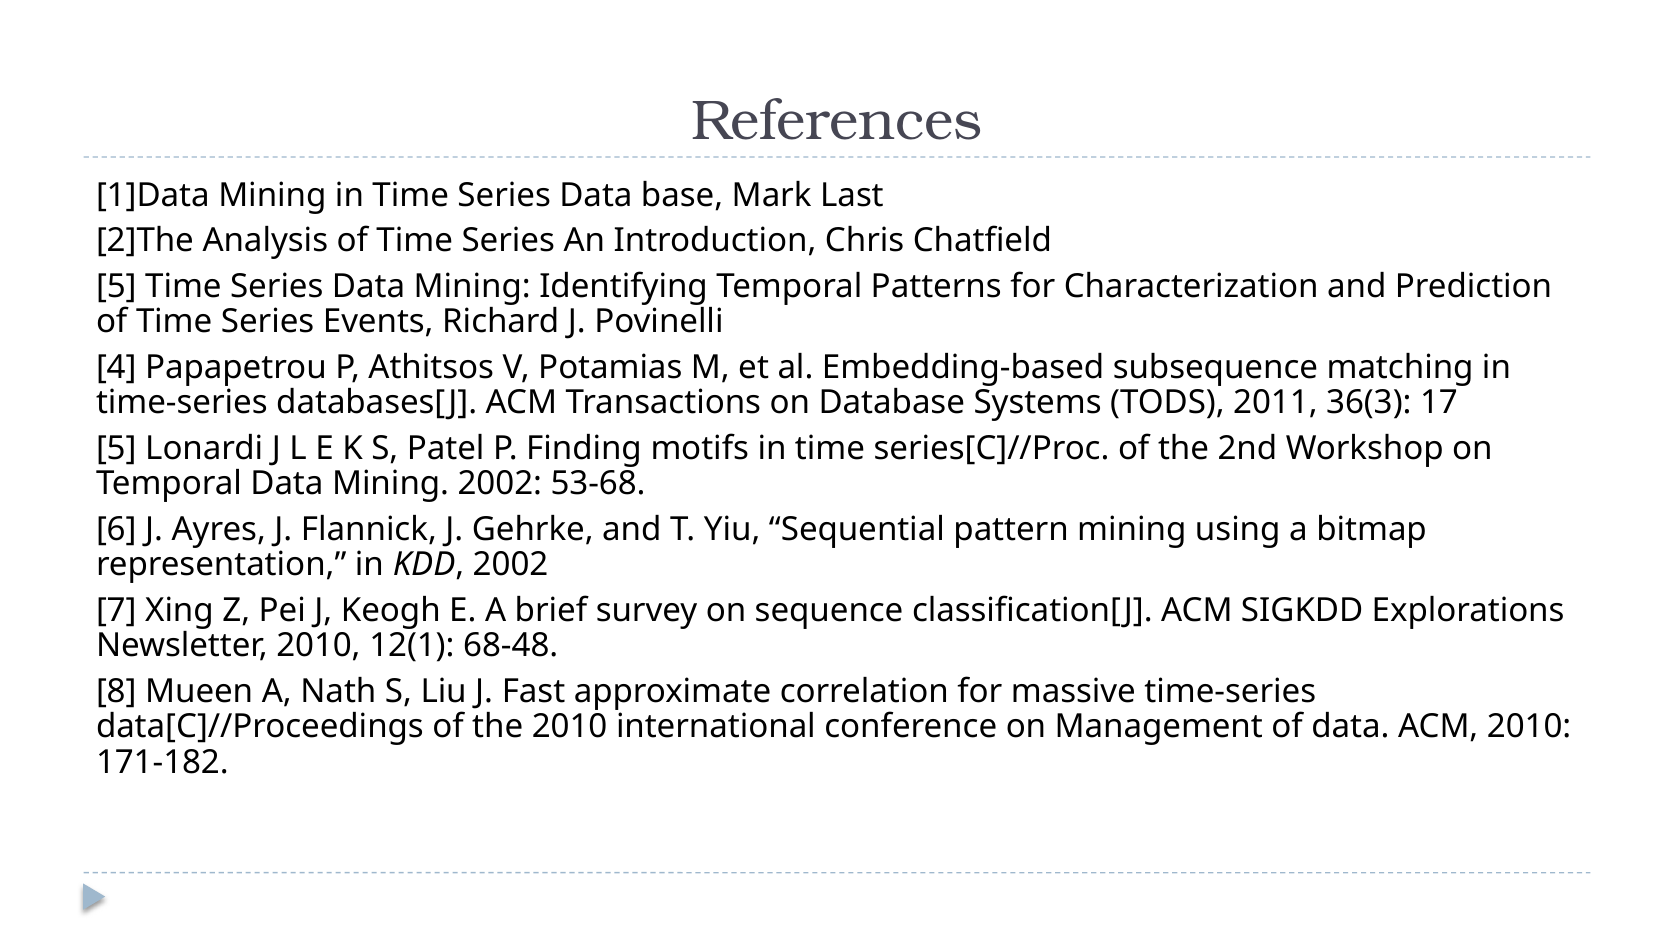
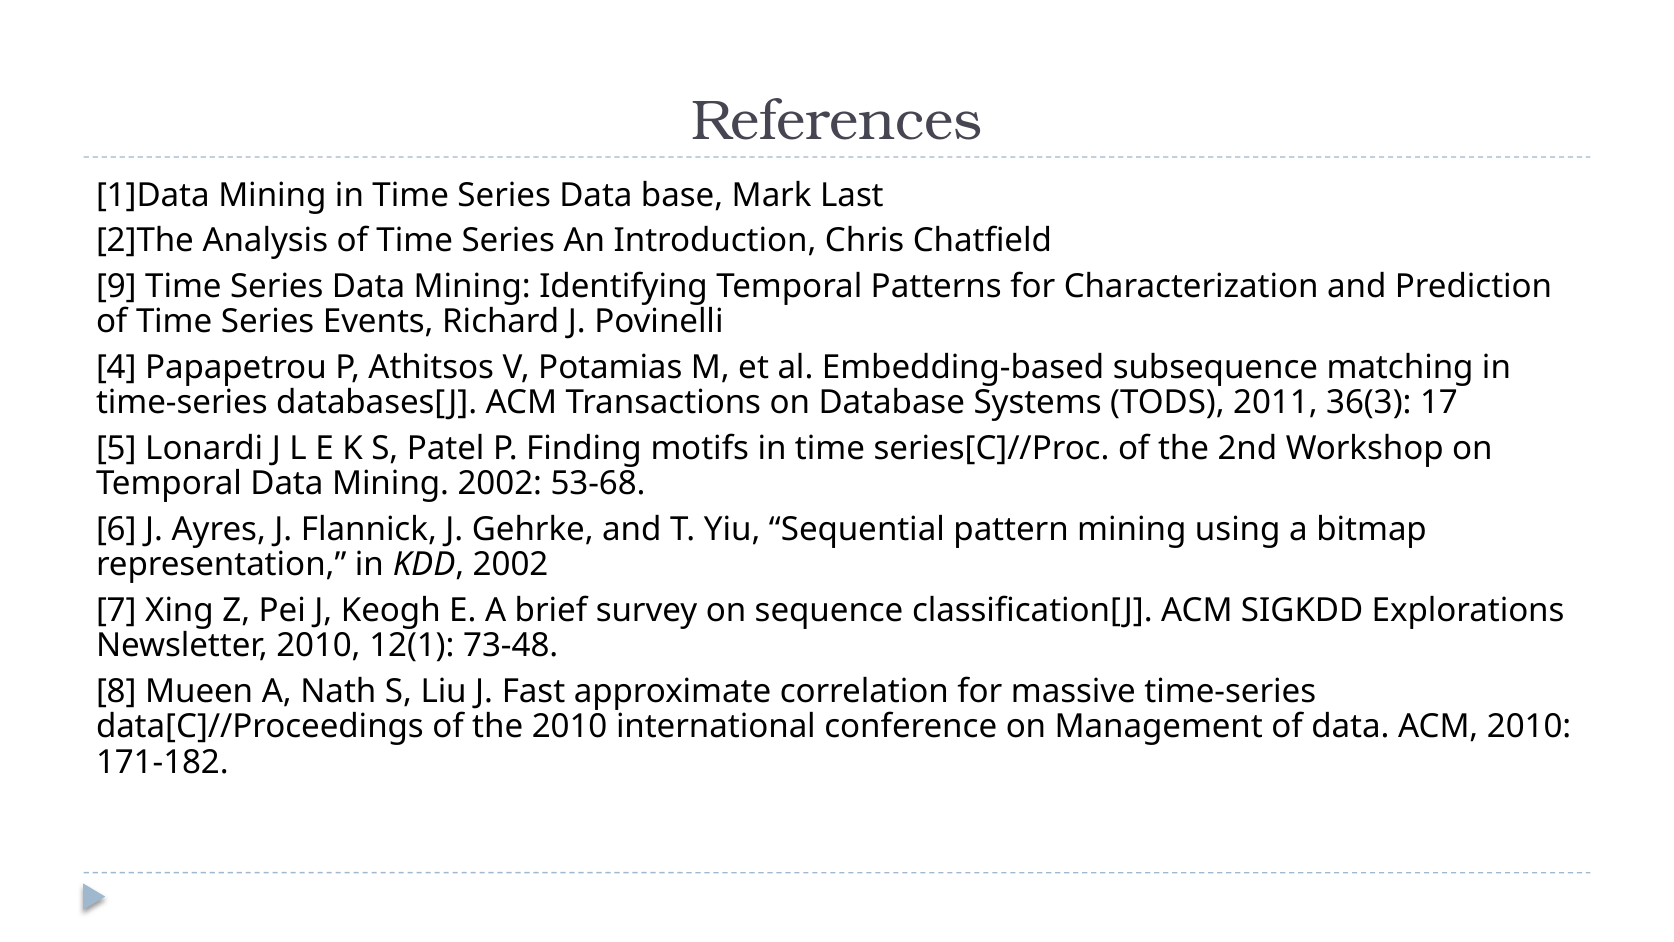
5: 5 -> 9 (116, 286)
68-48: 68-48 -> 73-48 (511, 646)
